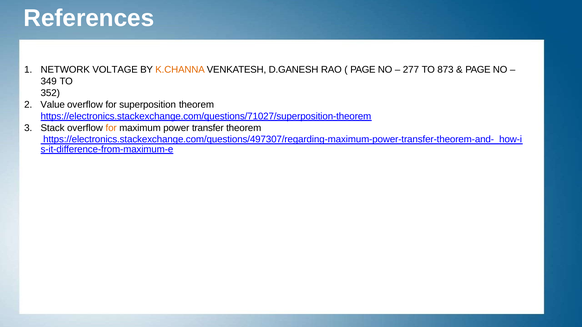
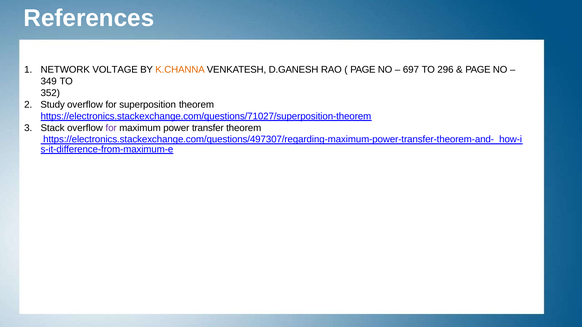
277: 277 -> 697 (411, 70)
873: 873 -> 296 (445, 70)
Value: Value -> Study (53, 105)
for colour: orange -> purple (111, 128)
